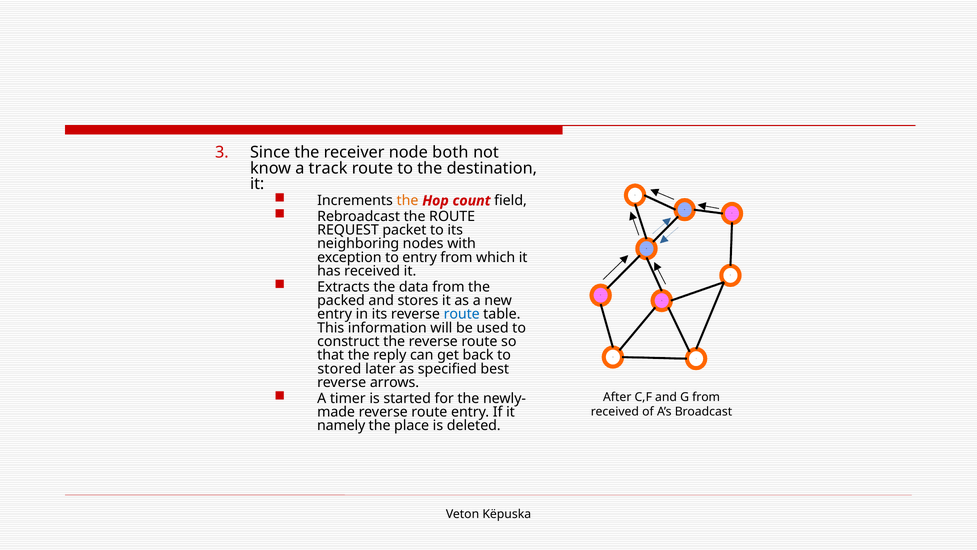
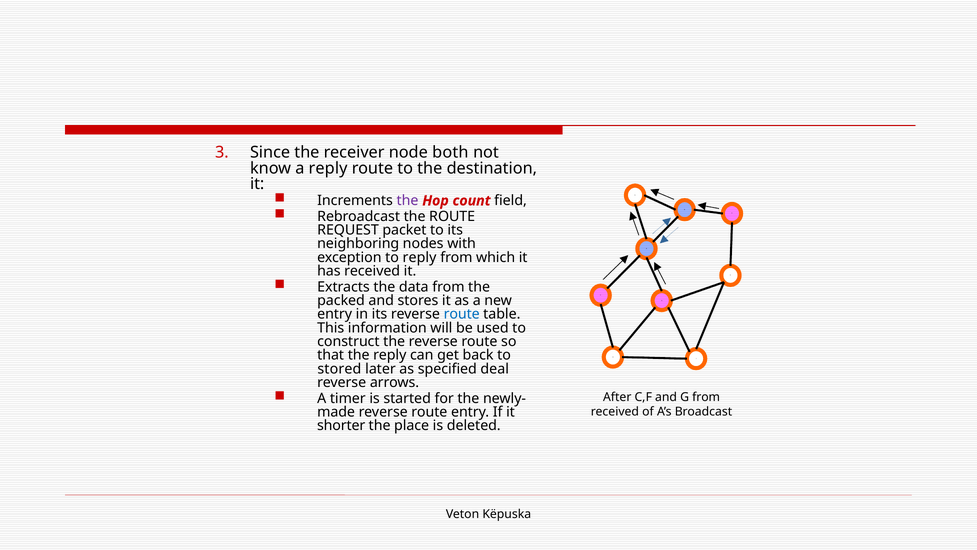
a track: track -> reply (328, 168)
the colour: orange -> purple (408, 201)
to entry: entry -> reply (420, 257)
best: best -> deal (495, 369)
namely: namely -> shorter (341, 425)
